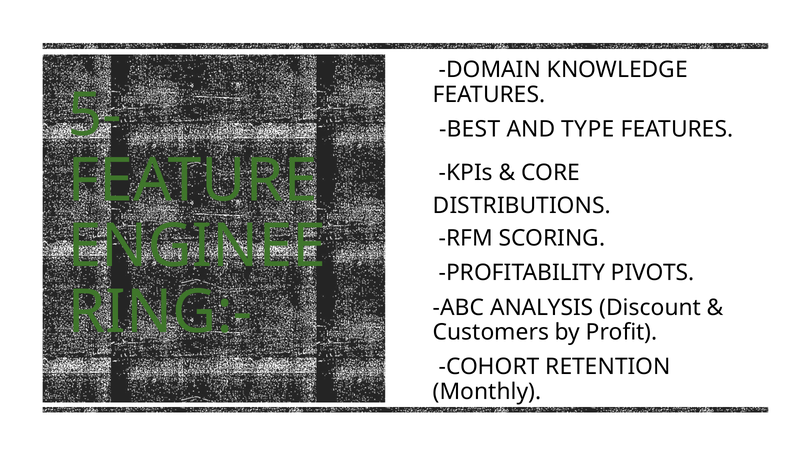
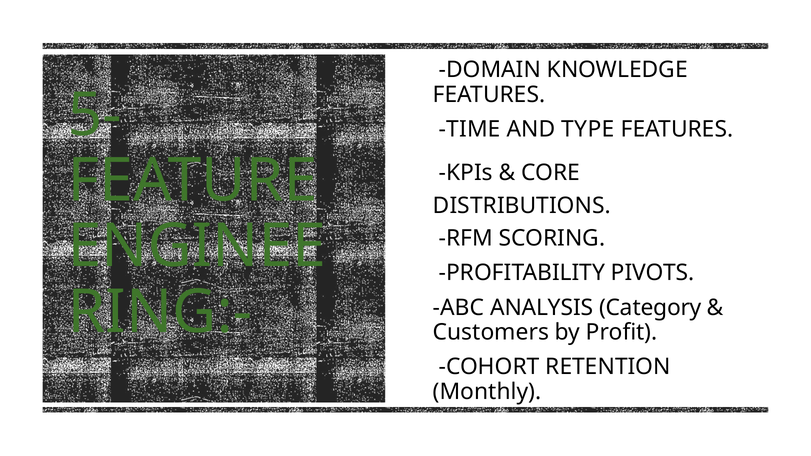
BEST: BEST -> TIME (470, 129)
Discount: Discount -> Category (650, 308)
